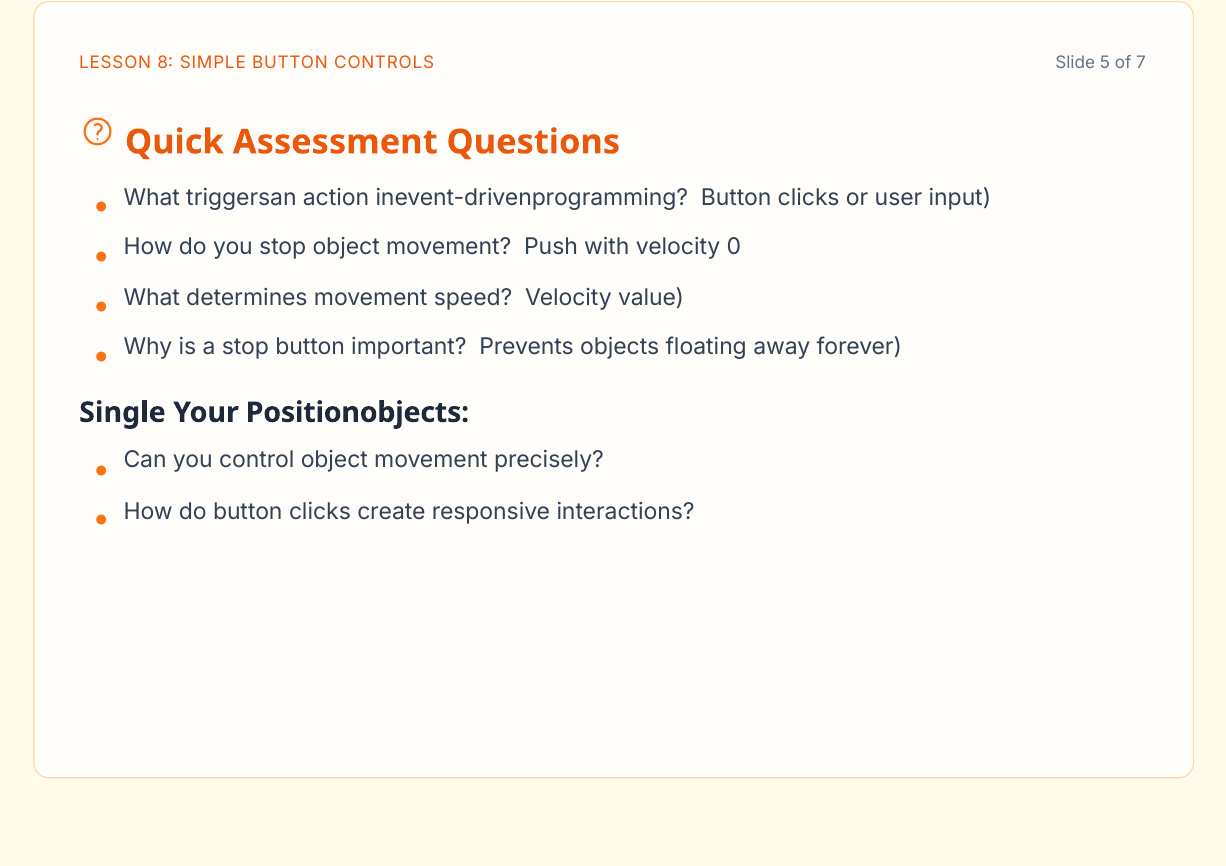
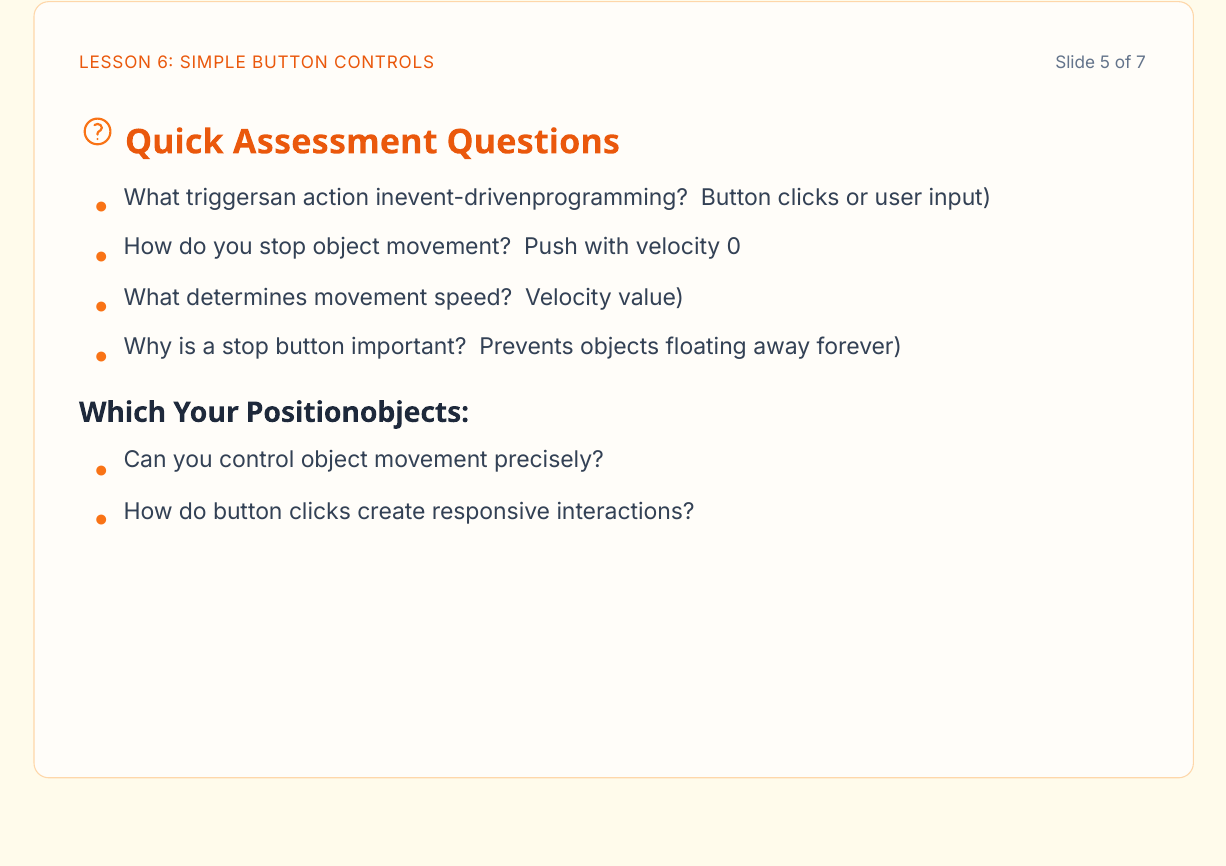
8: 8 -> 6 (165, 63)
Single: Single -> Which (123, 413)
